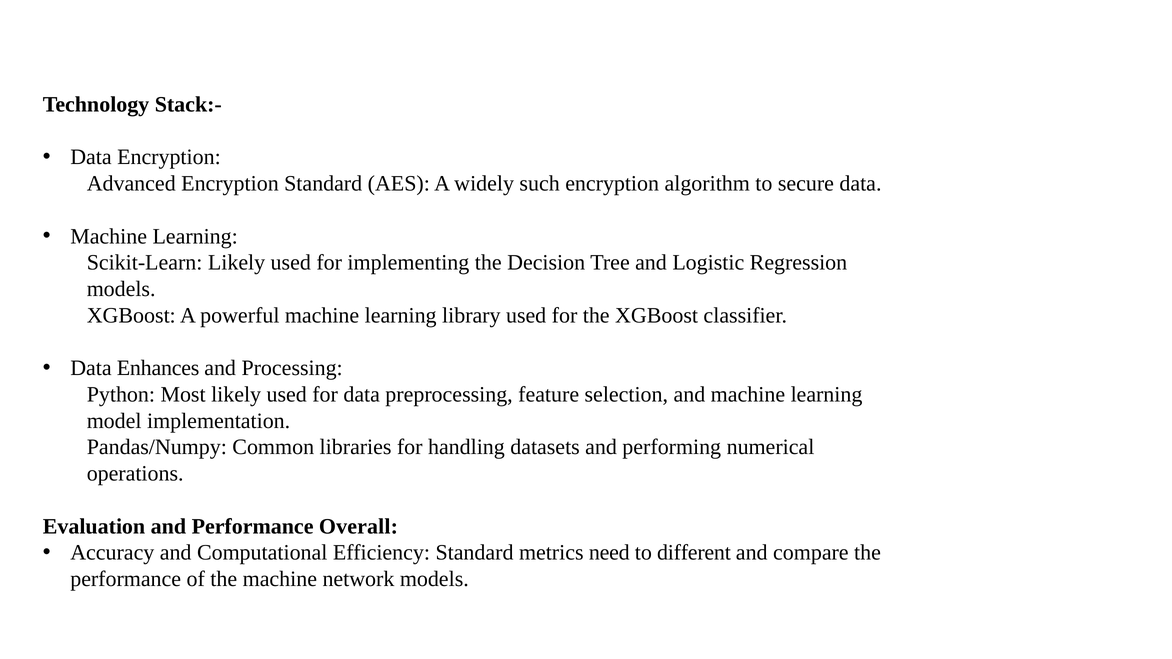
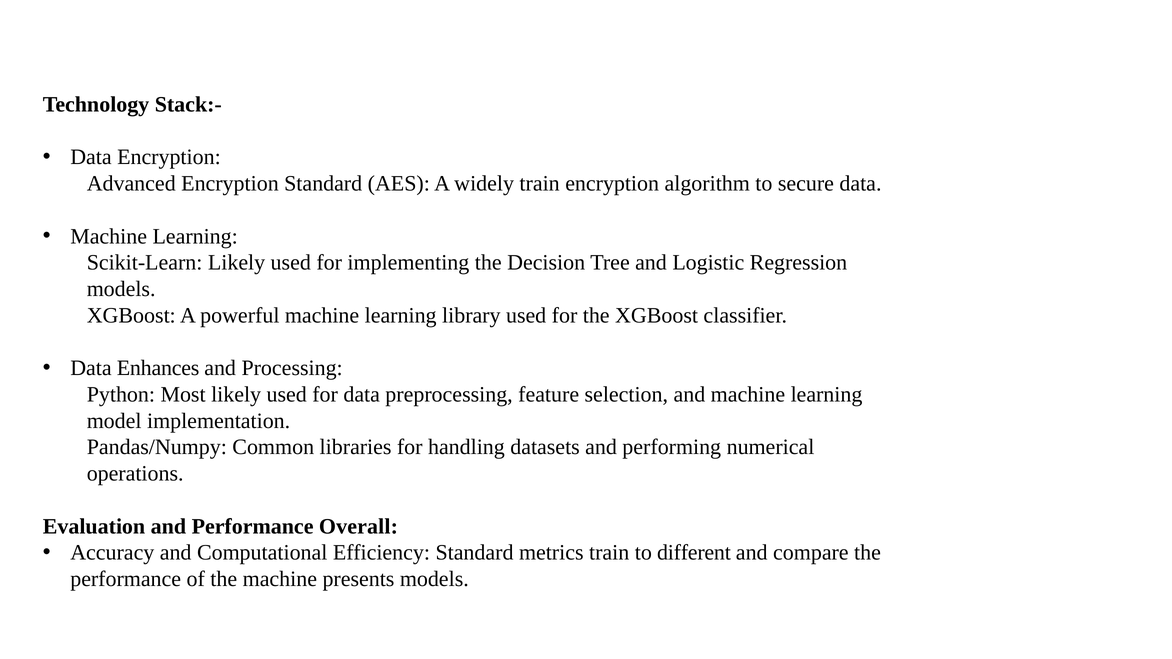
widely such: such -> train (540, 184)
metrics need: need -> train (609, 553)
network: network -> presents (358, 579)
